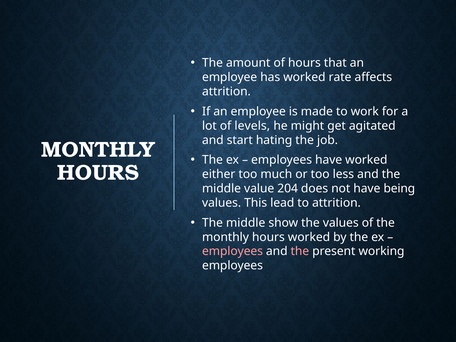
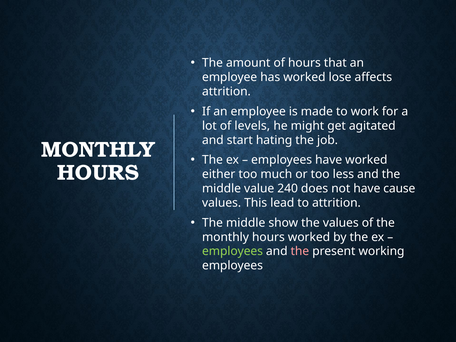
rate: rate -> lose (340, 77)
204: 204 -> 240 (288, 189)
being: being -> cause (399, 189)
employees colour: pink -> light green (233, 251)
